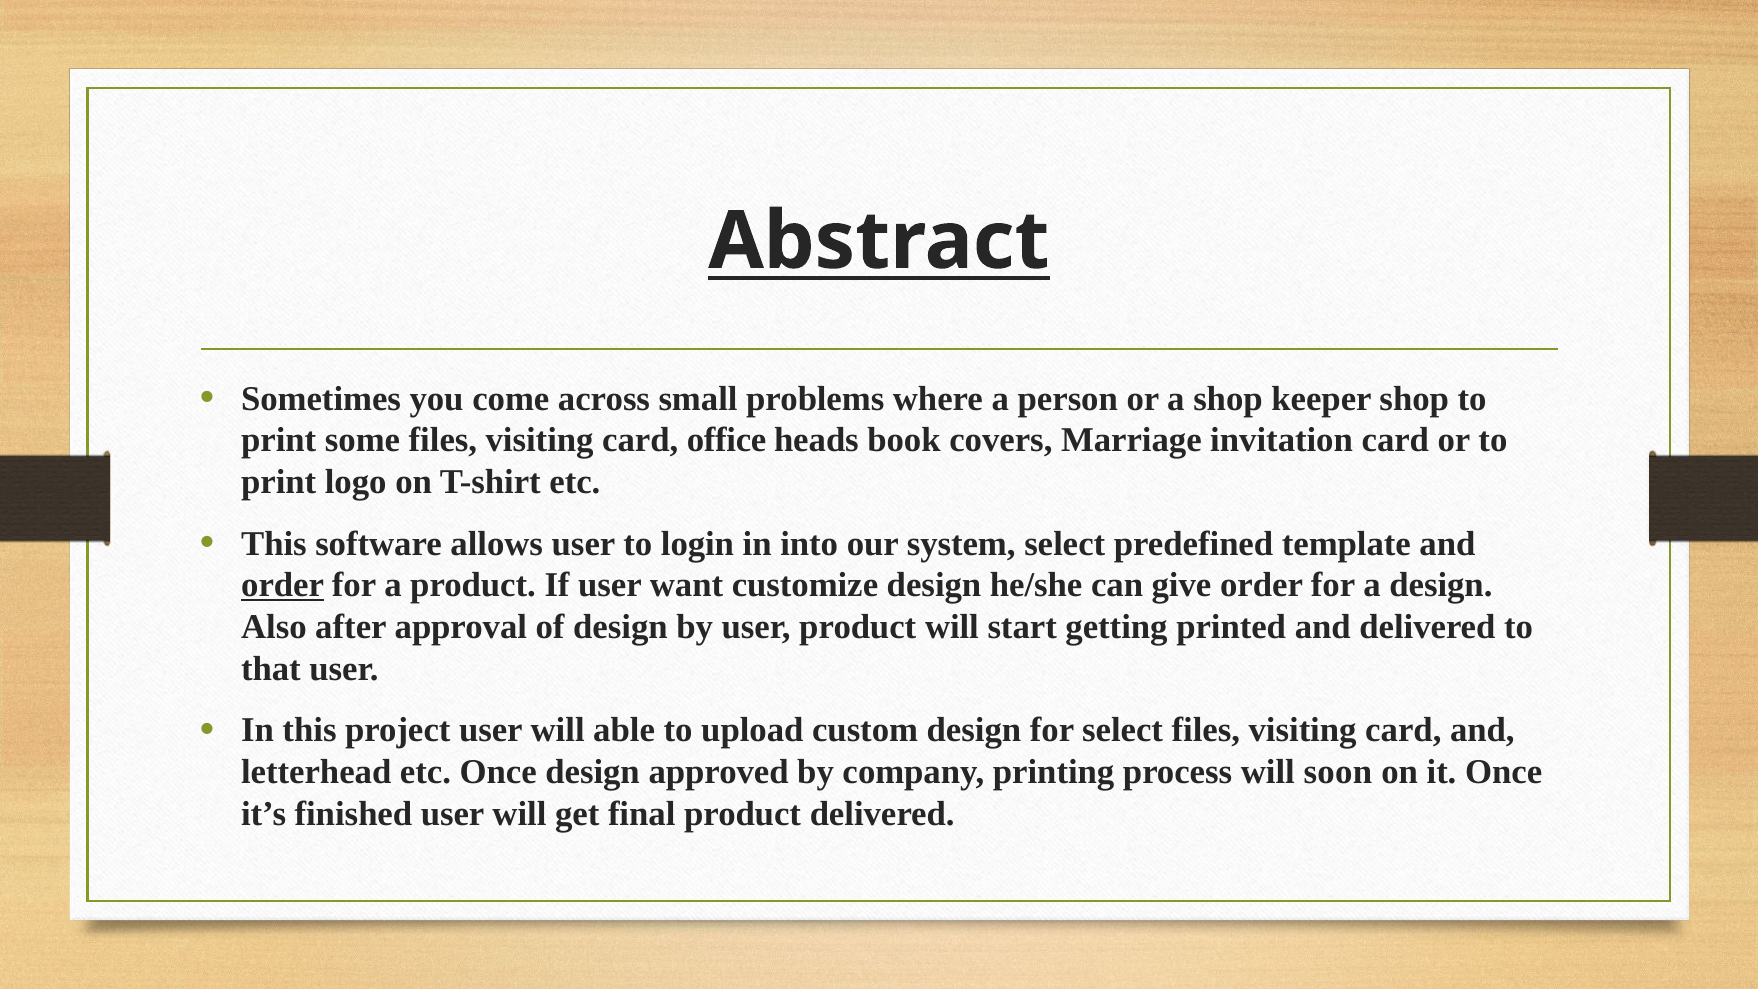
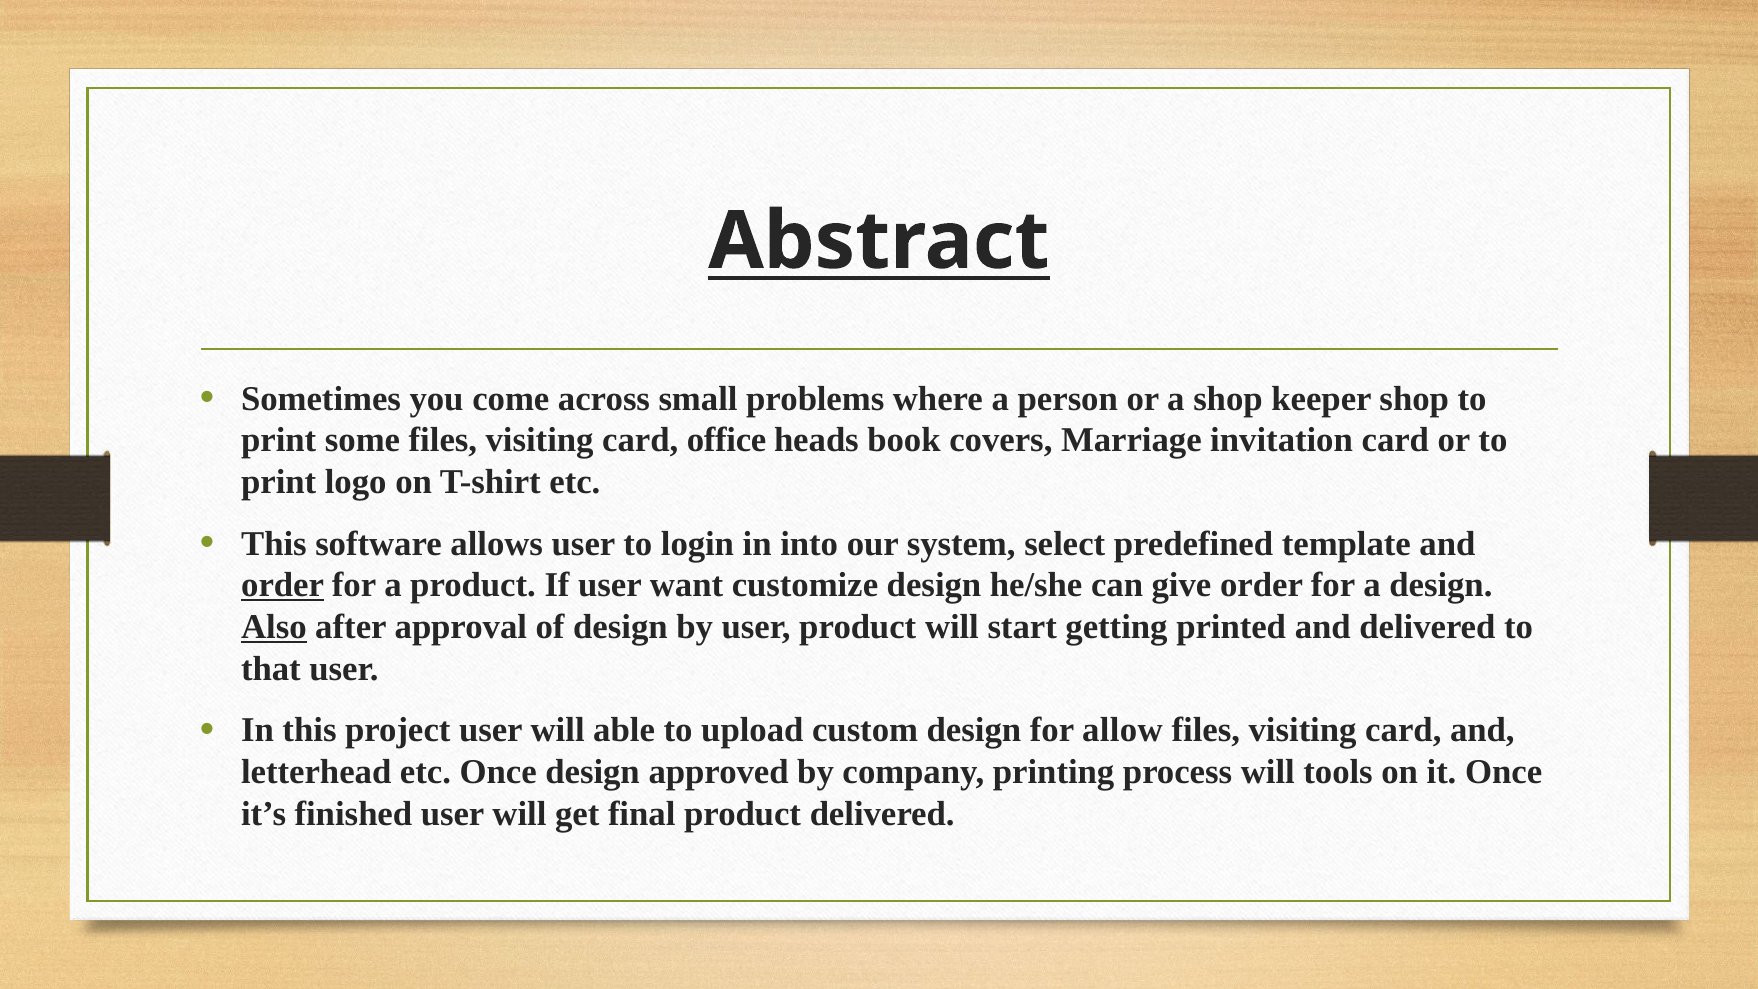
Also underline: none -> present (274, 627)
for select: select -> allow (1122, 730)
soon: soon -> tools (1338, 772)
